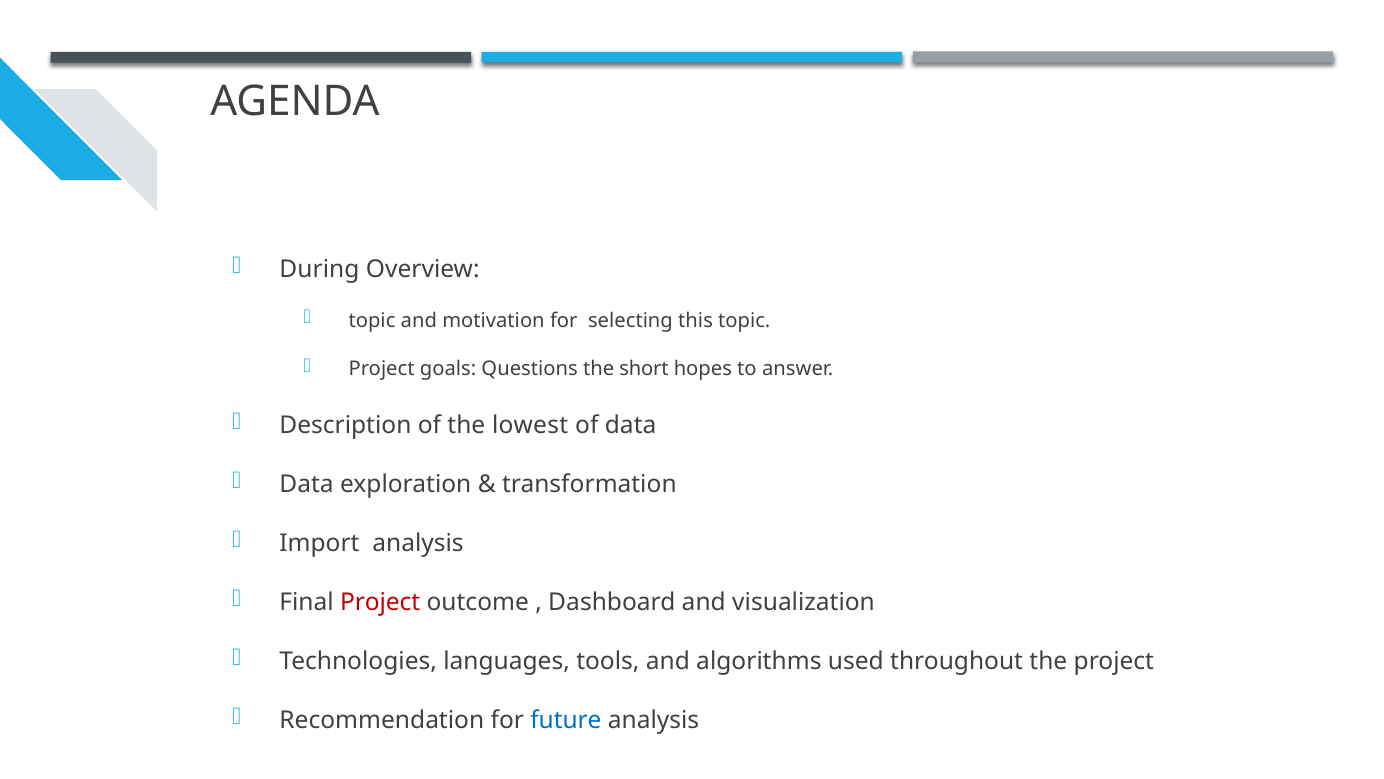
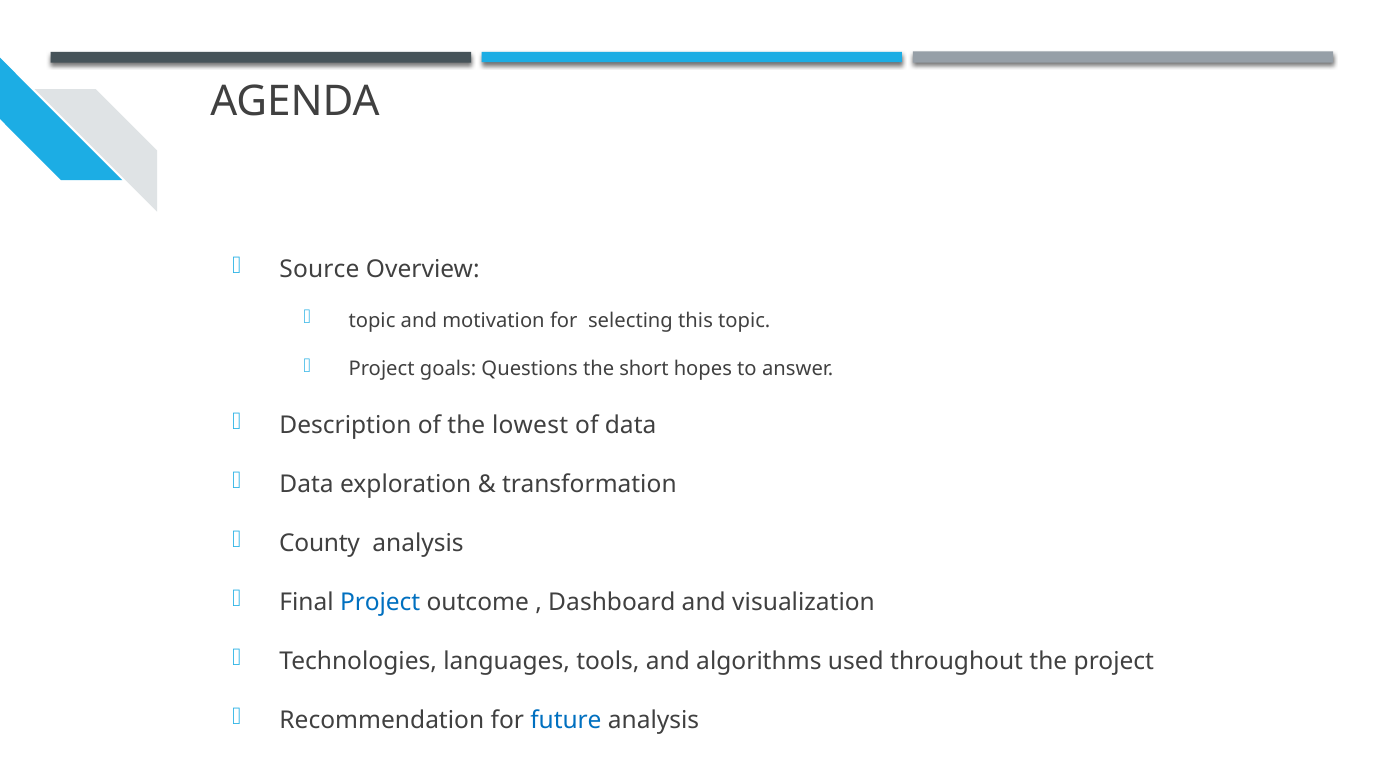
During: During -> Source (319, 270)
Import: Import -> County (320, 543)
Project colour: red -> blue (380, 602)
